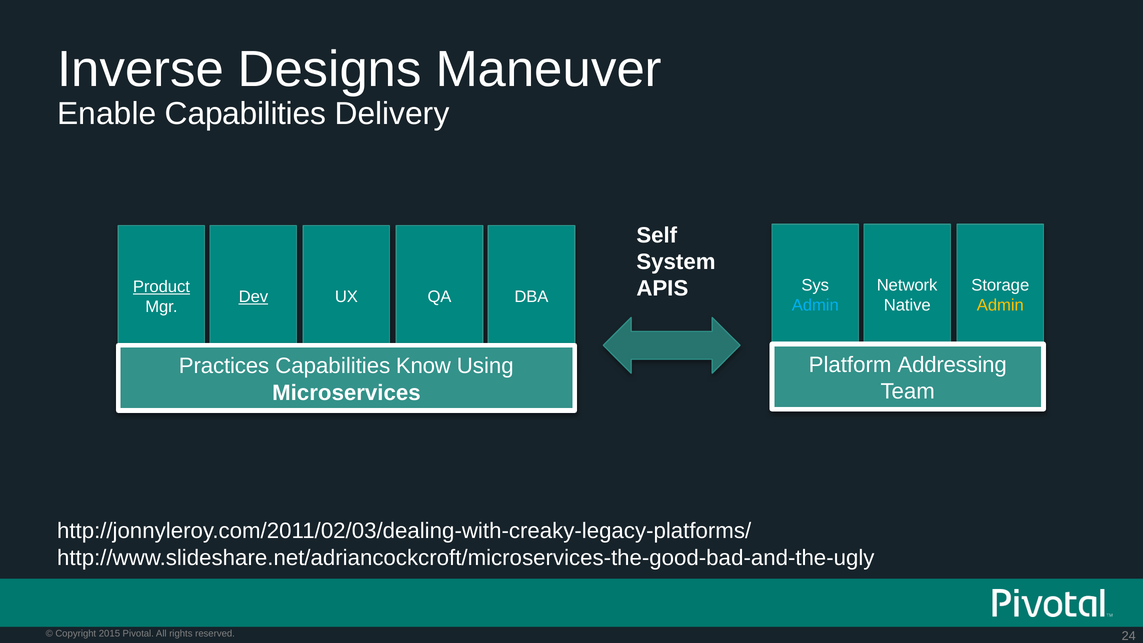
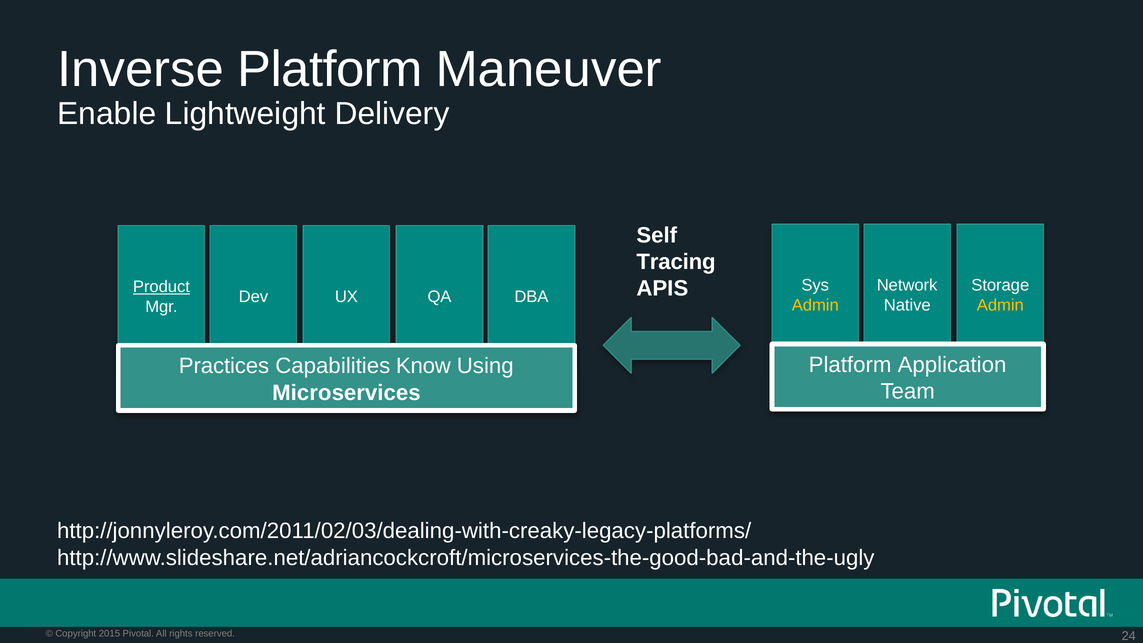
Inverse Designs: Designs -> Platform (330, 69)
Enable Capabilities: Capabilities -> Lightweight (245, 114)
System: System -> Tracing (676, 262)
Dev underline: present -> none (253, 297)
Admin colour: light blue -> yellow (815, 305)
Addressing: Addressing -> Application (952, 365)
